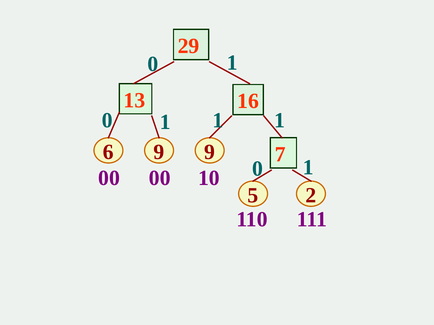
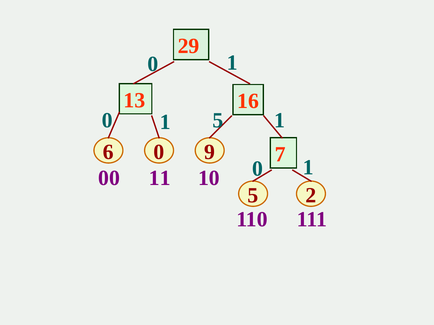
1: 1 -> 5 (218, 121)
6 9: 9 -> 0 (159, 152)
00 00: 00 -> 11 (160, 178)
